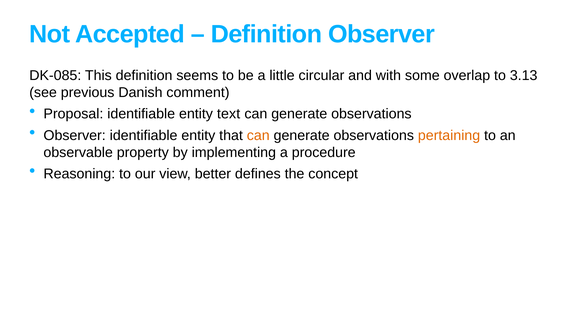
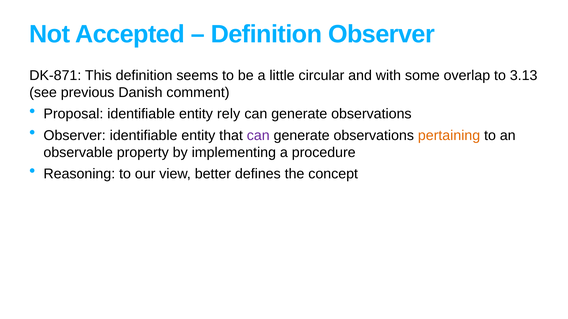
DK-085: DK-085 -> DK-871 (55, 76)
text: text -> rely (229, 114)
can colour: orange -> purple (258, 136)
